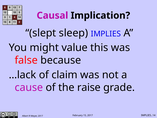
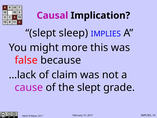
value: value -> more (75, 48)
the raise: raise -> slept (89, 87)
